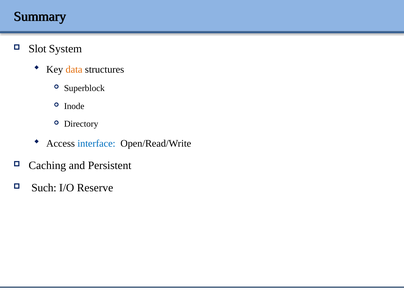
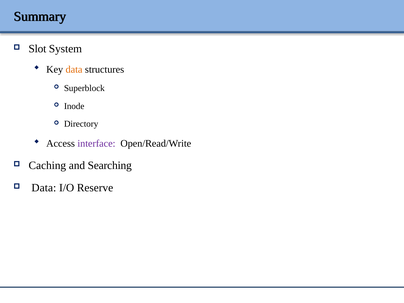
interface colour: blue -> purple (96, 144)
Persistent: Persistent -> Searching (110, 165)
Such: Such -> Data (44, 188)
